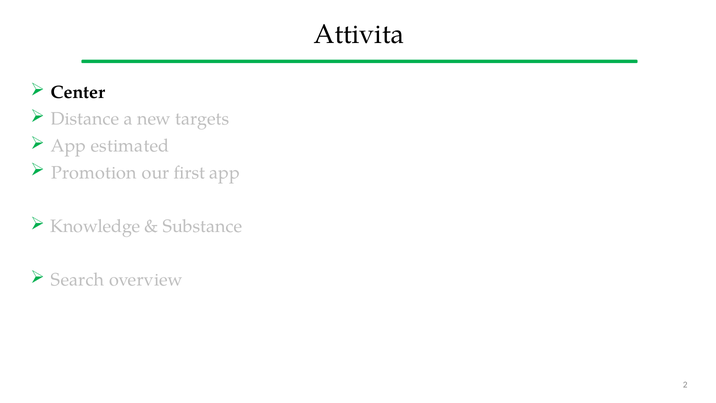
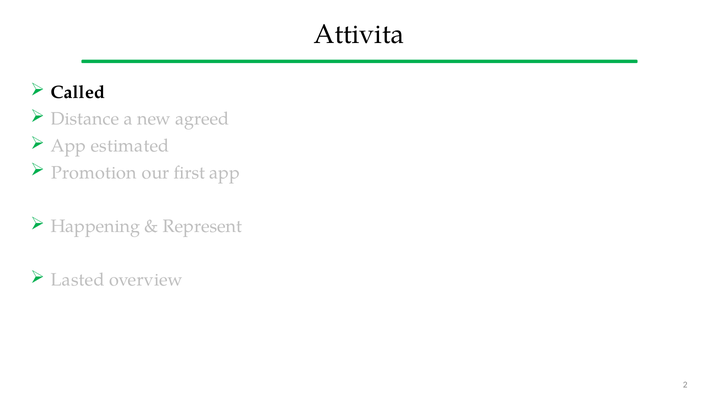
Center: Center -> Called (78, 92)
targets: targets -> agreed (202, 119)
Knowledge: Knowledge -> Happening (95, 226)
Substance: Substance -> Represent (203, 226)
Search: Search -> Lasted (78, 280)
